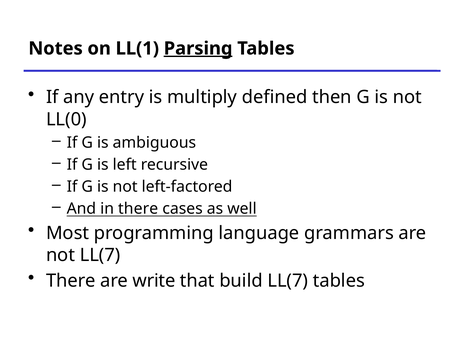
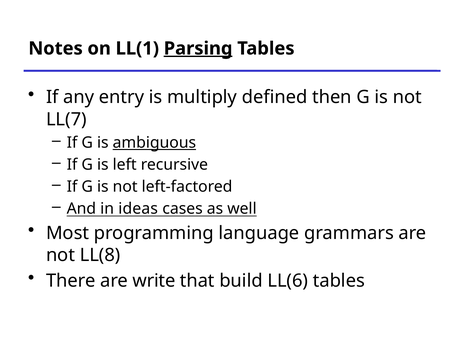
LL(0: LL(0 -> LL(7 (66, 119)
ambiguous underline: none -> present (154, 143)
in there: there -> ideas (138, 209)
not LL(7: LL(7 -> LL(8 (100, 255)
build LL(7: LL(7 -> LL(6 (288, 281)
